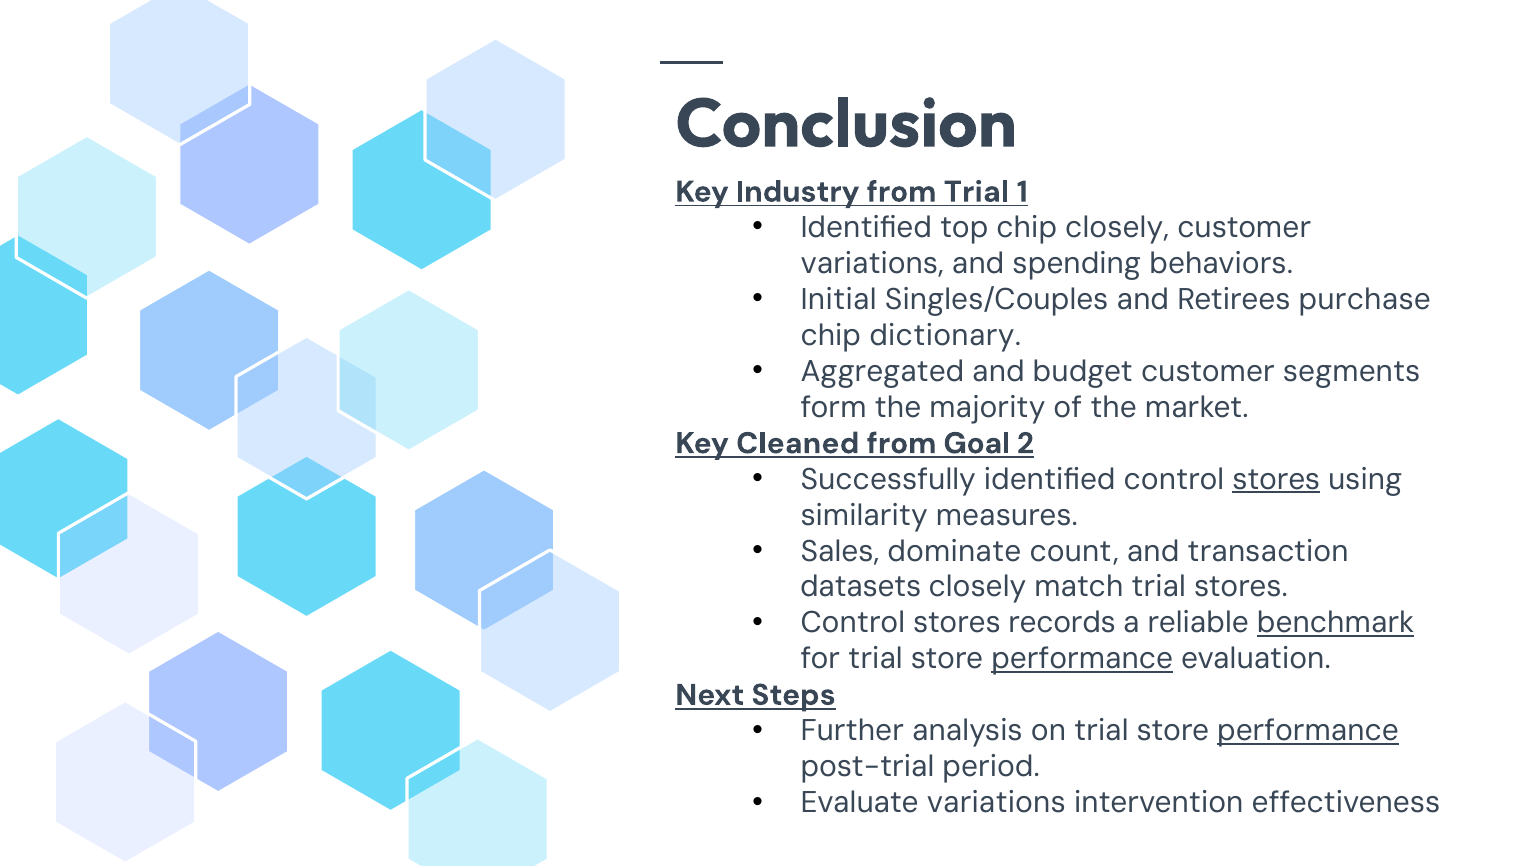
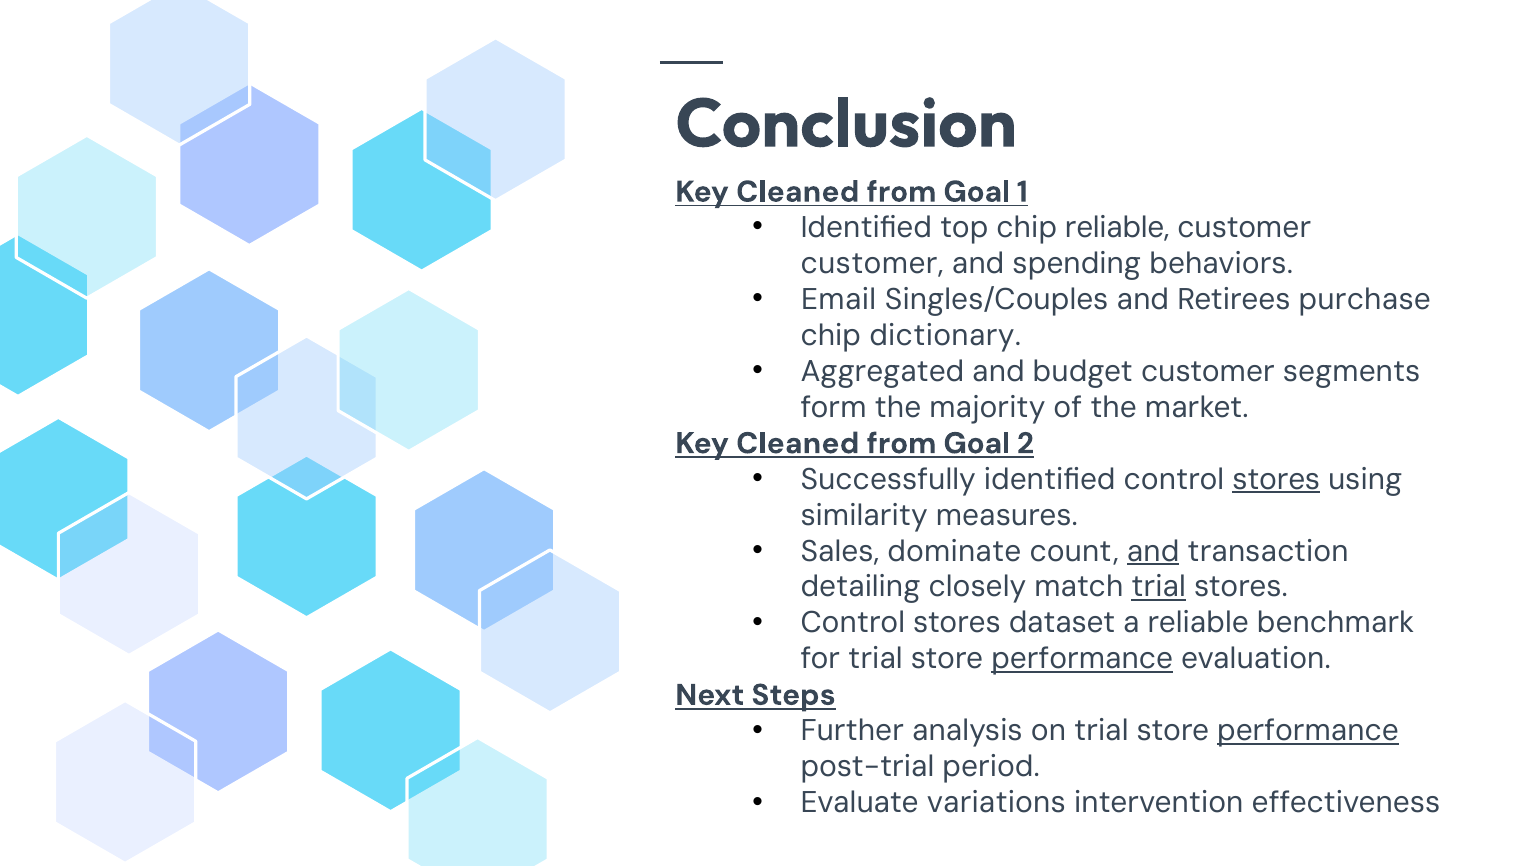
Industry: Industry -> Cleaned (798, 192)
Trial: Trial -> Goal (977, 192)
chip closely: closely -> reliable (1117, 228)
variations: variations -> customer (872, 264)
Initial: Initial -> Email (839, 300)
and underline: none -> present (1153, 551)
datasets: datasets -> detailing (861, 587)
trial underline: none -> present (1159, 587)
records: records -> dataset (1062, 623)
benchmark underline: present -> none (1336, 623)
